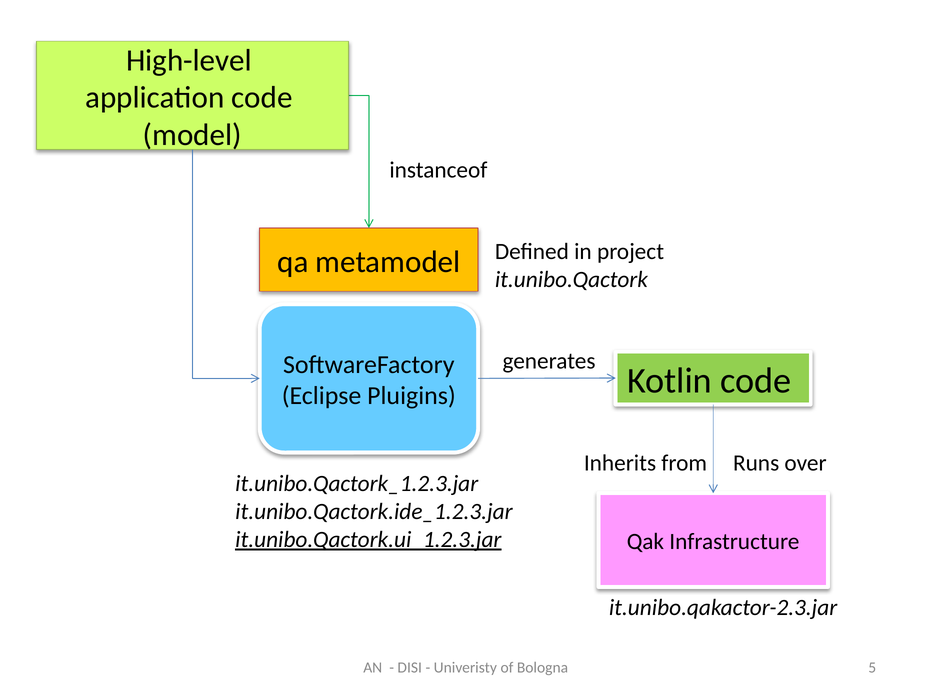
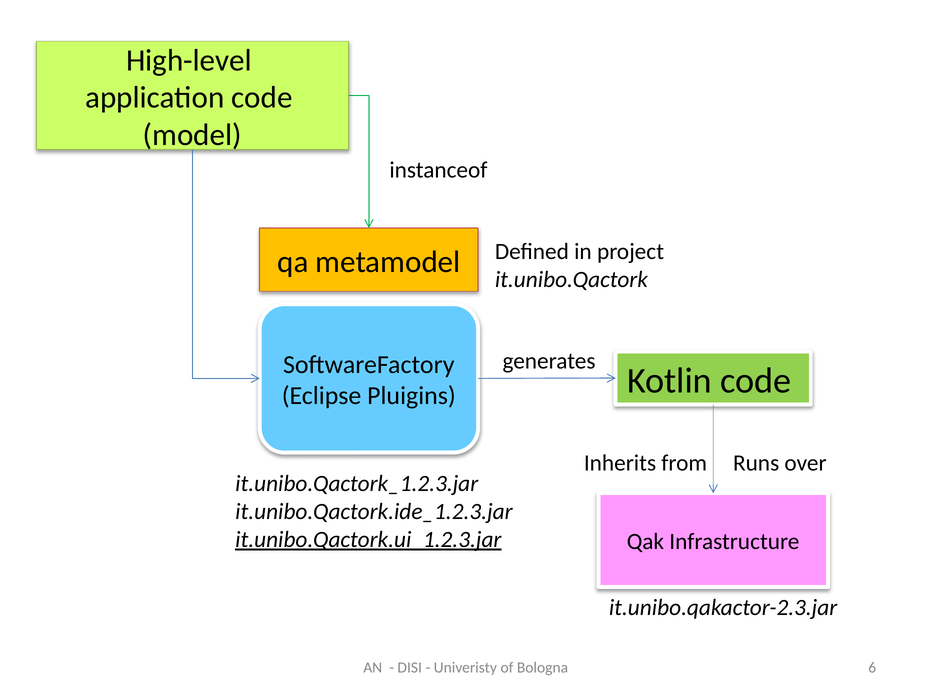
5: 5 -> 6 (872, 667)
